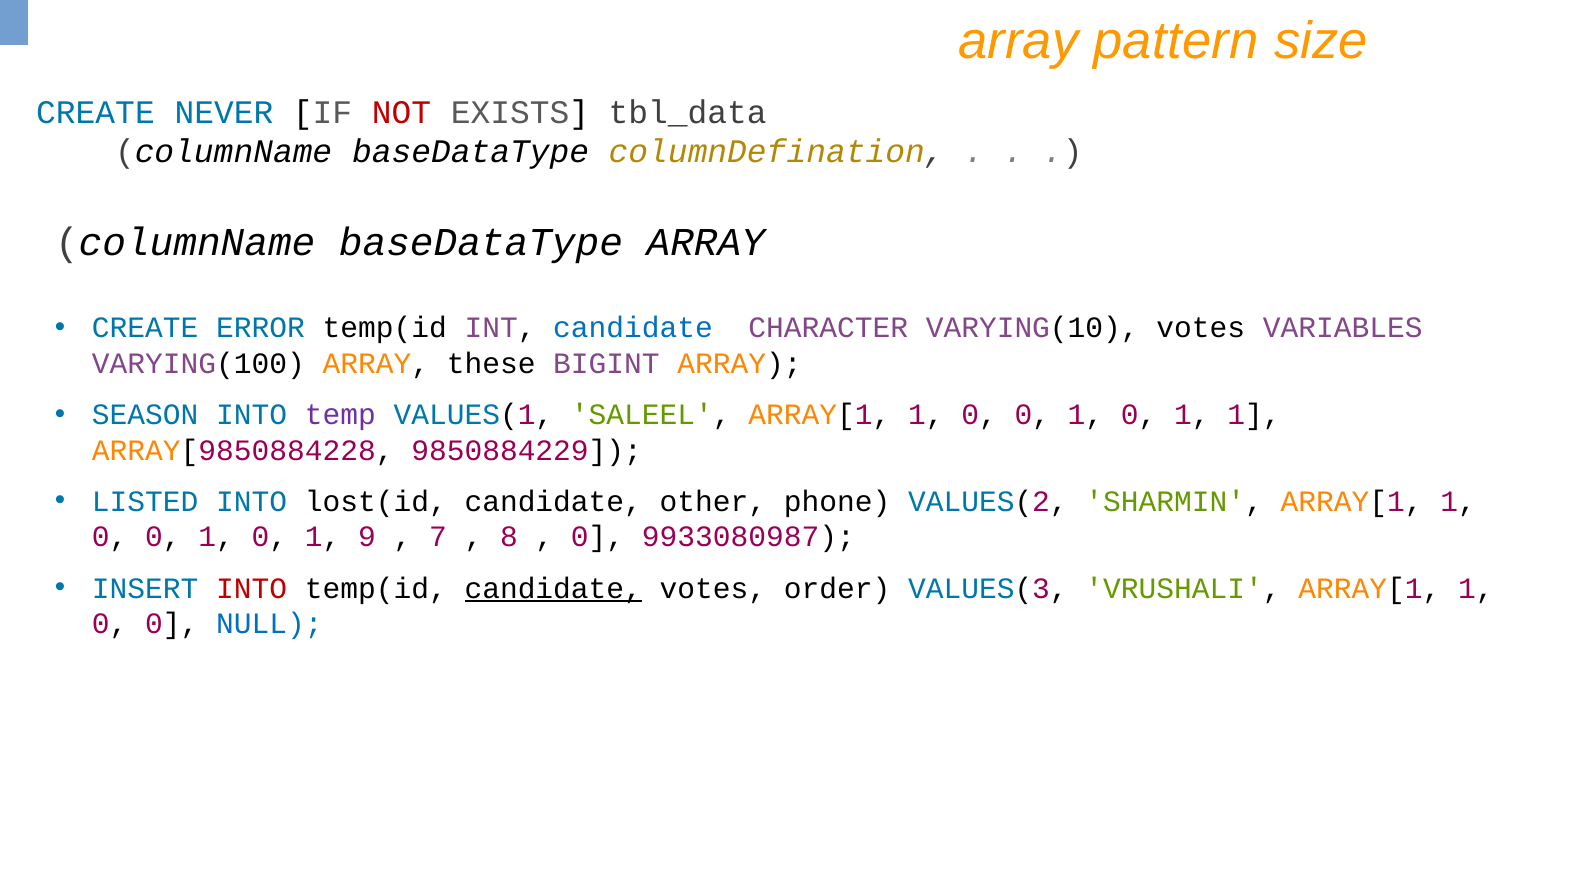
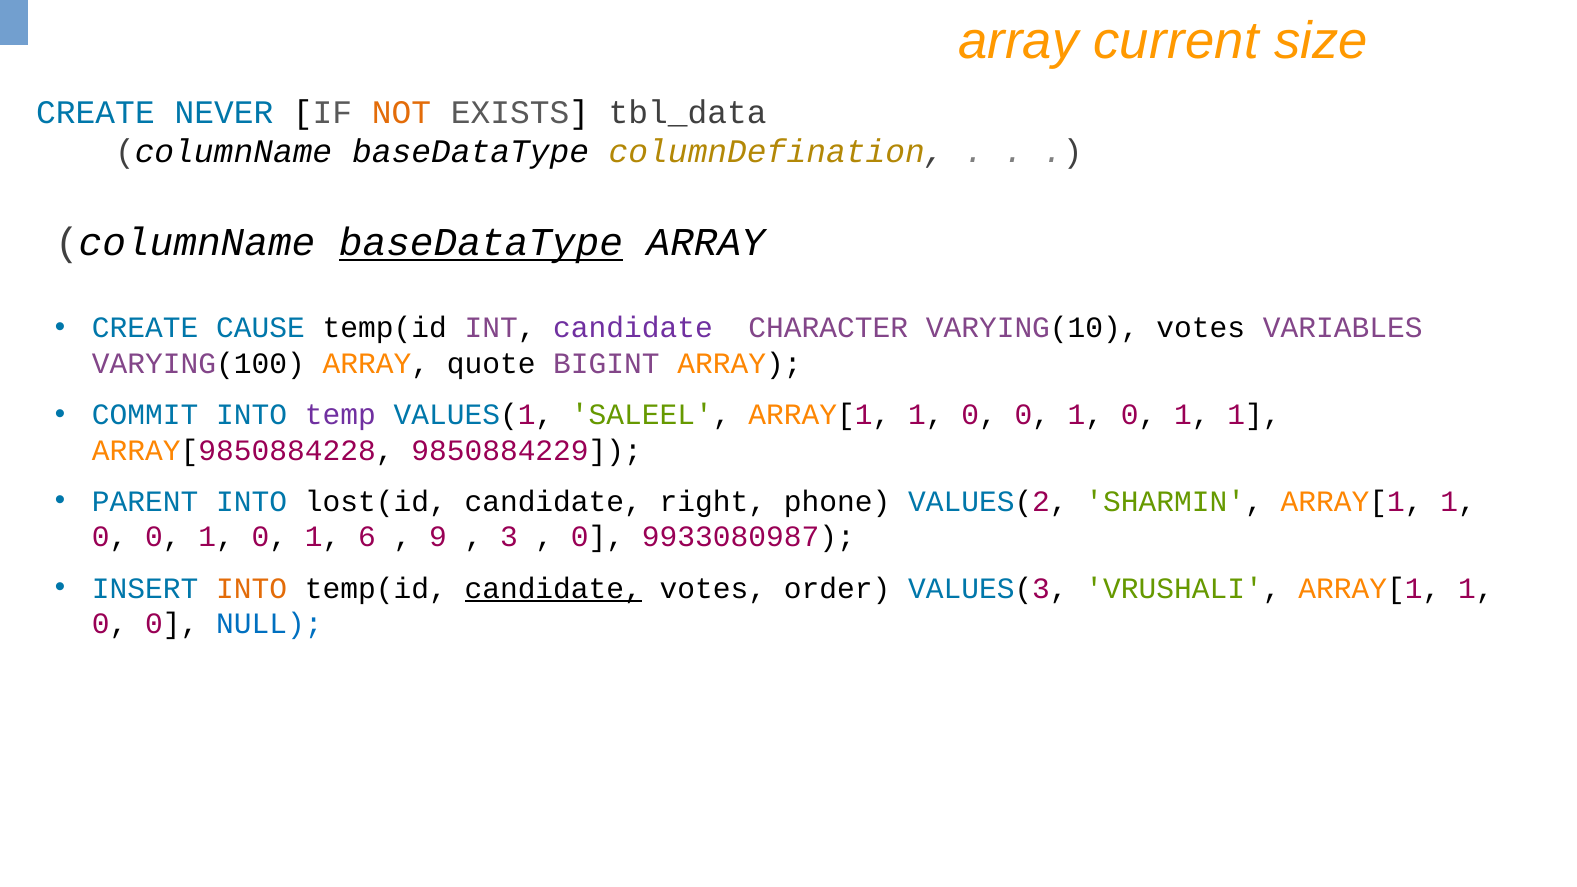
pattern: pattern -> current (1176, 41)
NOT colour: red -> orange (401, 112)
baseDataType underline: none -> present (481, 243)
ERROR: ERROR -> CAUSE (261, 328)
candidate colour: blue -> purple (633, 328)
these: these -> quote (491, 364)
SEASON: SEASON -> COMMIT (145, 415)
LISTED: LISTED -> PARENT (145, 502)
other: other -> right (713, 502)
9: 9 -> 6 (367, 537)
7: 7 -> 9 (438, 537)
8: 8 -> 3 (509, 537)
INTO colour: red -> orange (252, 588)
